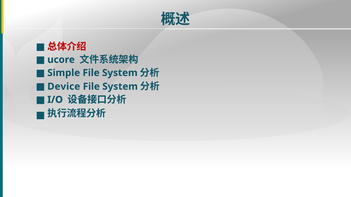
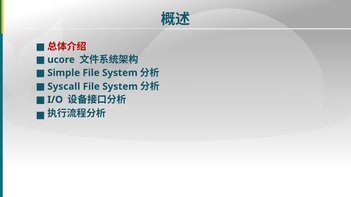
Device: Device -> Syscall (64, 87)
